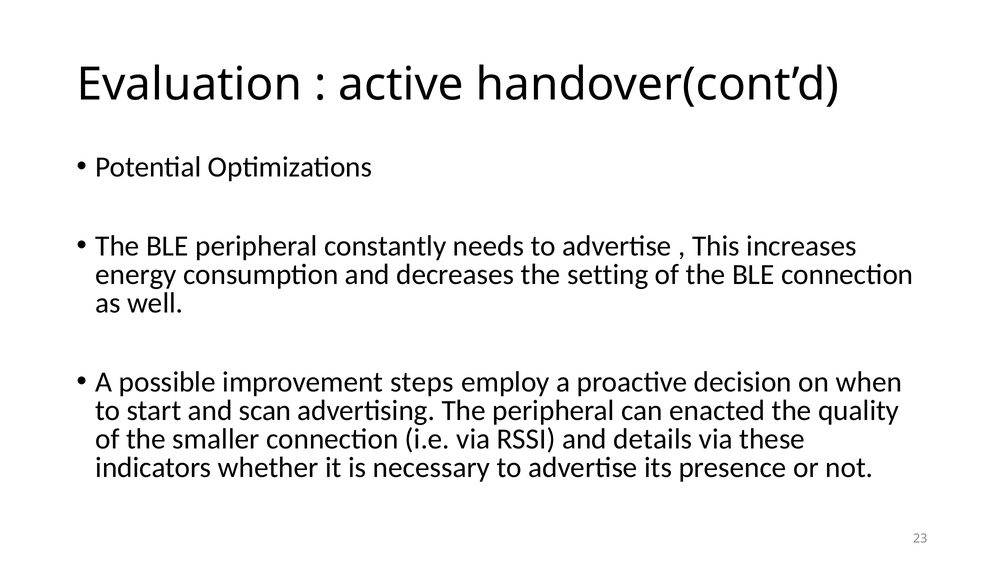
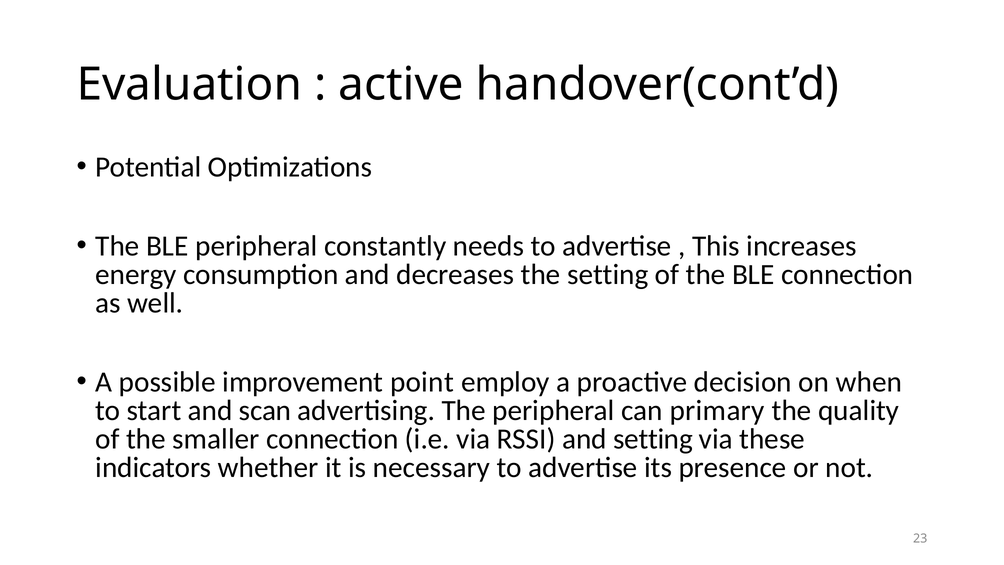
steps: steps -> point (422, 382)
enacted: enacted -> primary (717, 411)
and details: details -> setting (653, 439)
